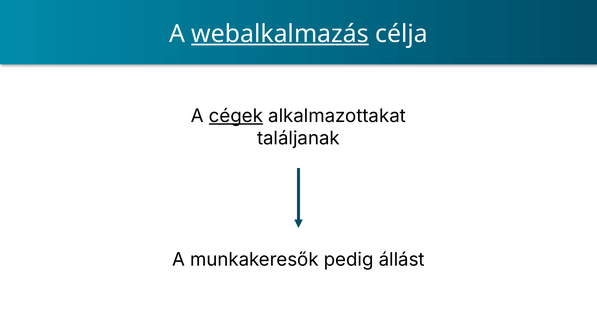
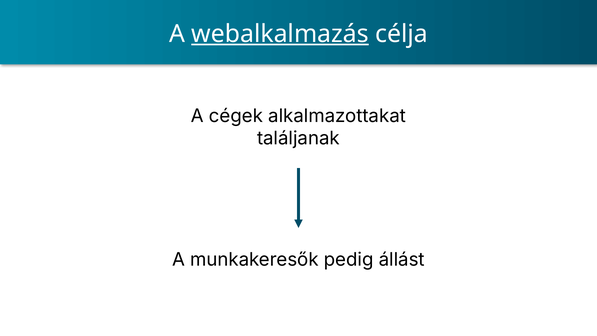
cégek underline: present -> none (236, 116)
